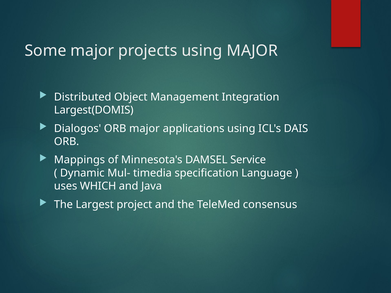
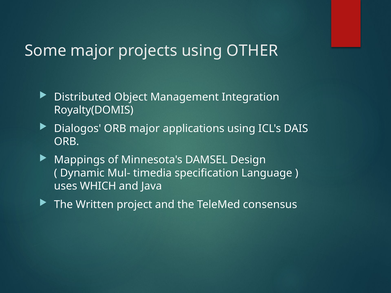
using MAJOR: MAJOR -> OTHER (252, 51)
Largest(DOMIS: Largest(DOMIS -> Royalty(DOMIS (94, 110)
Service: Service -> Design (248, 160)
Largest: Largest -> Written (95, 205)
